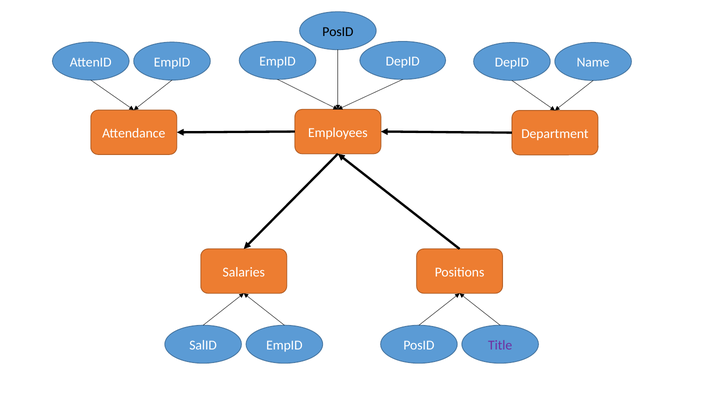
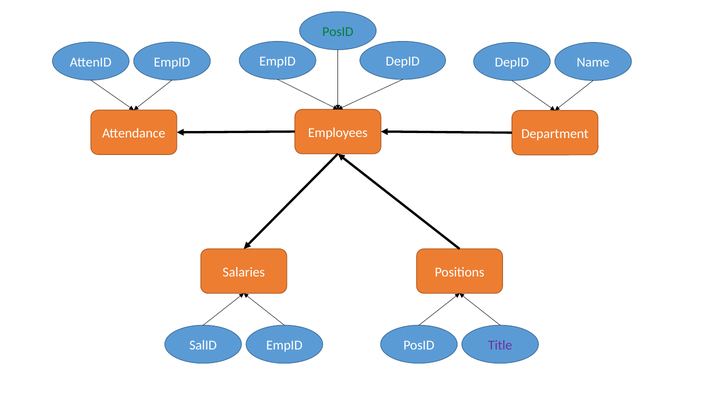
PosID colour: black -> green (338, 32)
